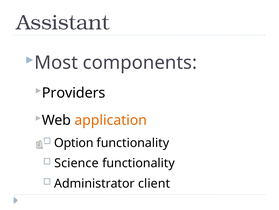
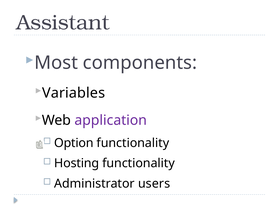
Providers: Providers -> Variables (74, 93)
application colour: orange -> purple (111, 120)
Science: Science -> Hosting (77, 163)
client: client -> users (154, 183)
